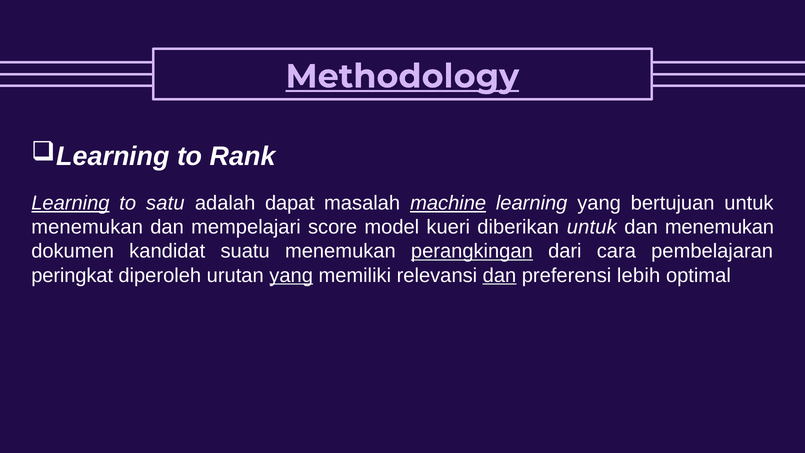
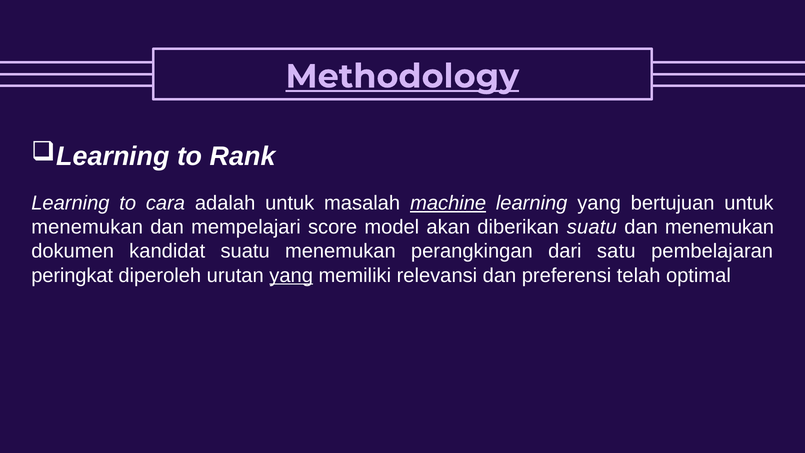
Learning underline: present -> none (70, 203)
satu: satu -> cara (165, 203)
adalah dapat: dapat -> untuk (290, 203)
kueri: kueri -> akan (448, 227)
diberikan untuk: untuk -> suatu (592, 227)
perangkingan underline: present -> none (472, 251)
cara: cara -> satu (616, 251)
dan underline: present -> none (500, 275)
lebih: lebih -> telah (639, 275)
